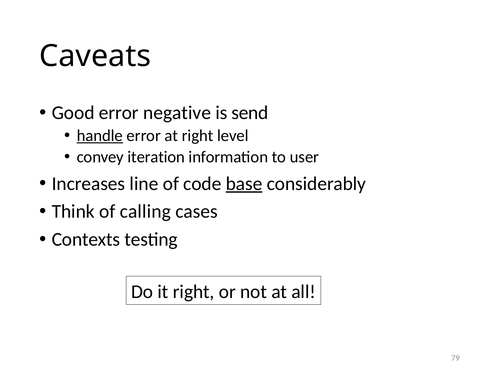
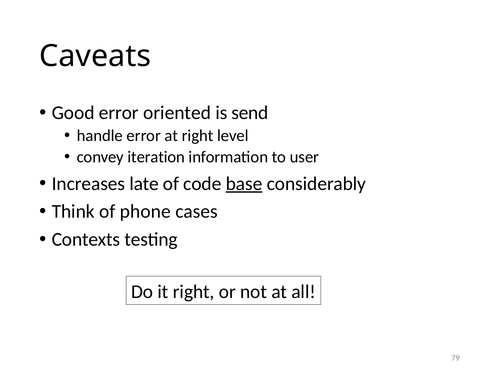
negative: negative -> oriented (177, 112)
handle underline: present -> none (100, 135)
line: line -> late (144, 183)
calling: calling -> phone (145, 211)
